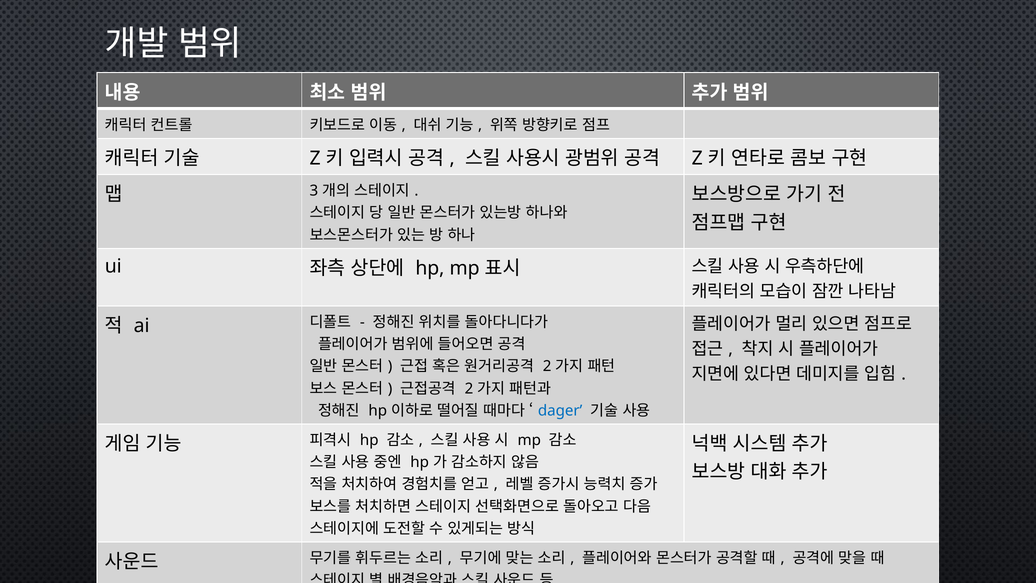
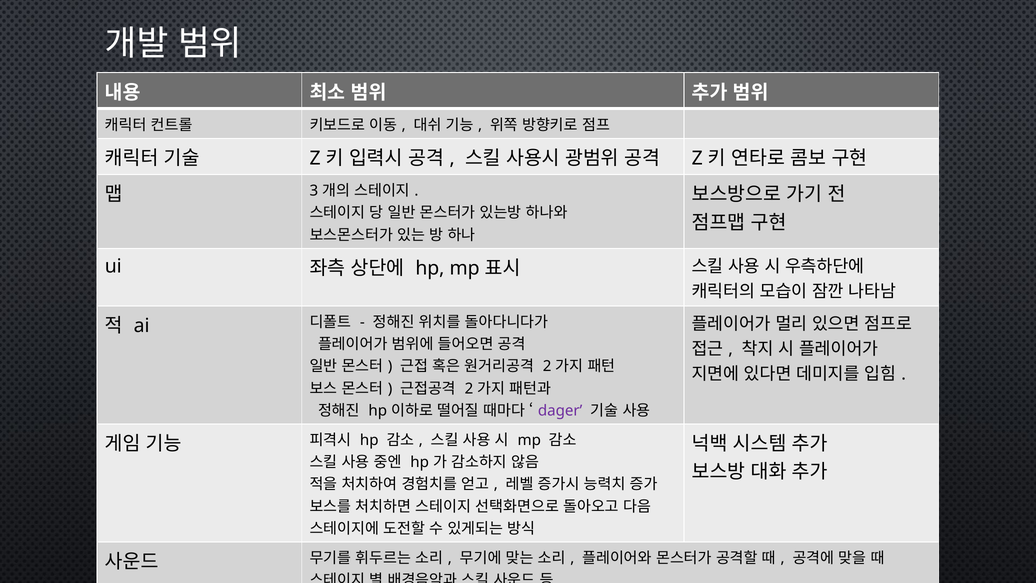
dager colour: blue -> purple (560, 410)
